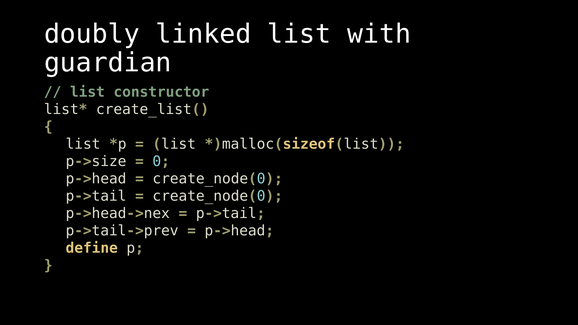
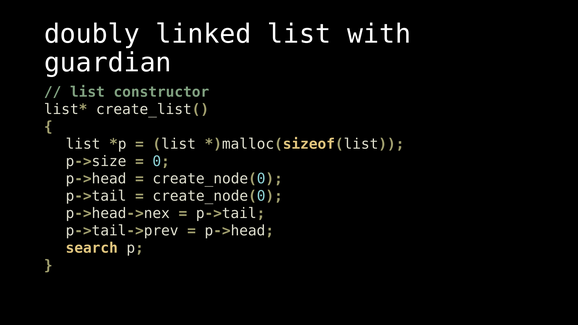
define: define -> search (92, 248)
